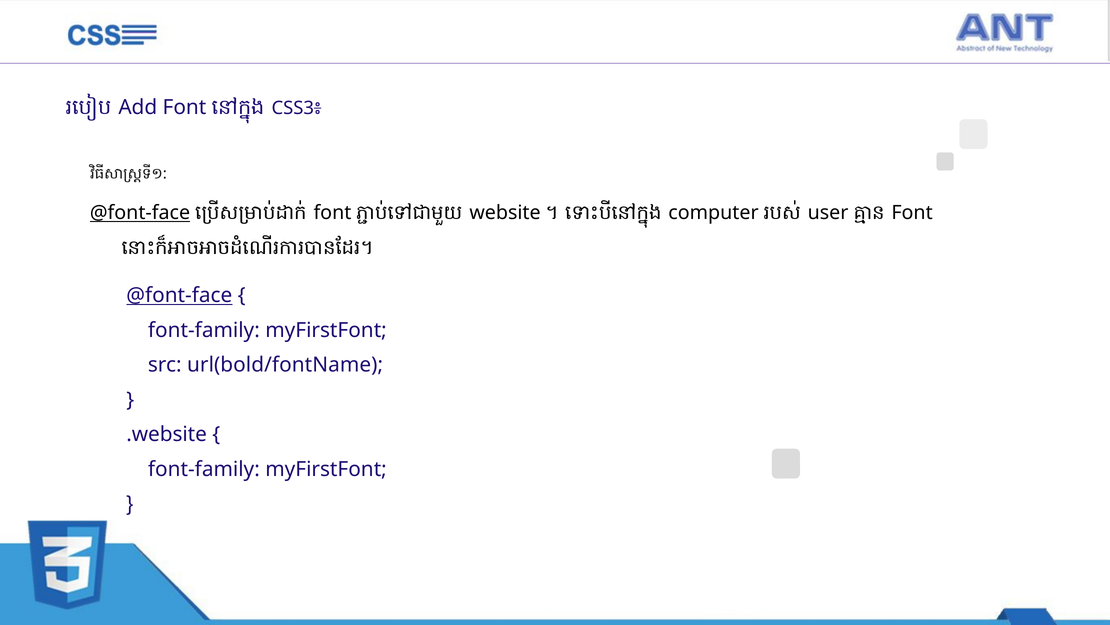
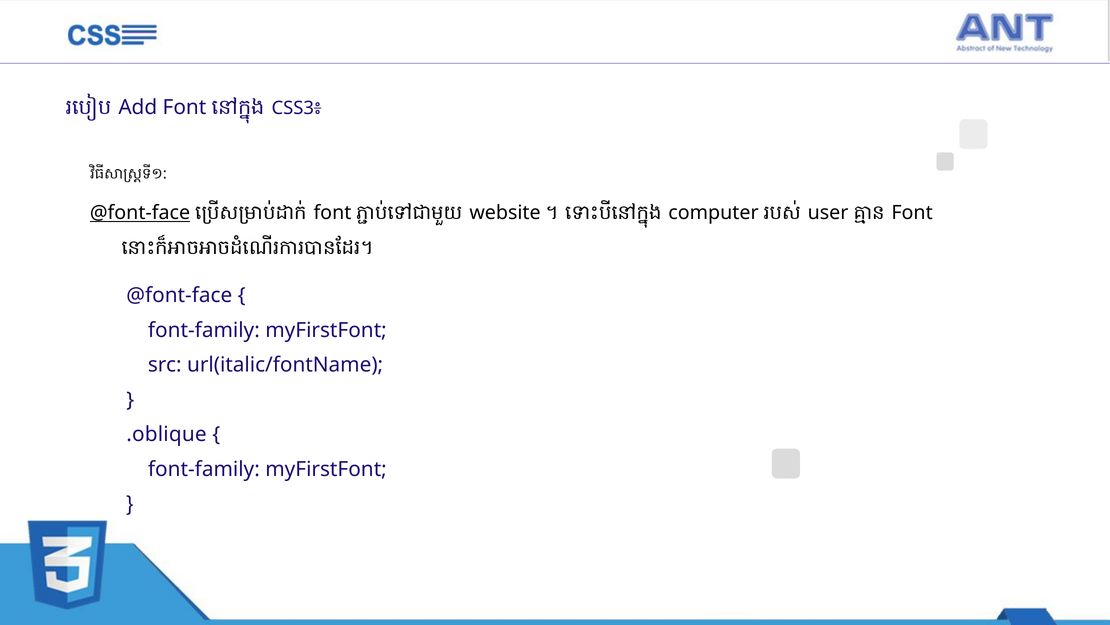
@font-face underline: present -> none (179, 295)
url(bold/fontName: url(bold/fontName -> url(italic/fontName (285, 365)
.website: .website -> .oblique (166, 434)
